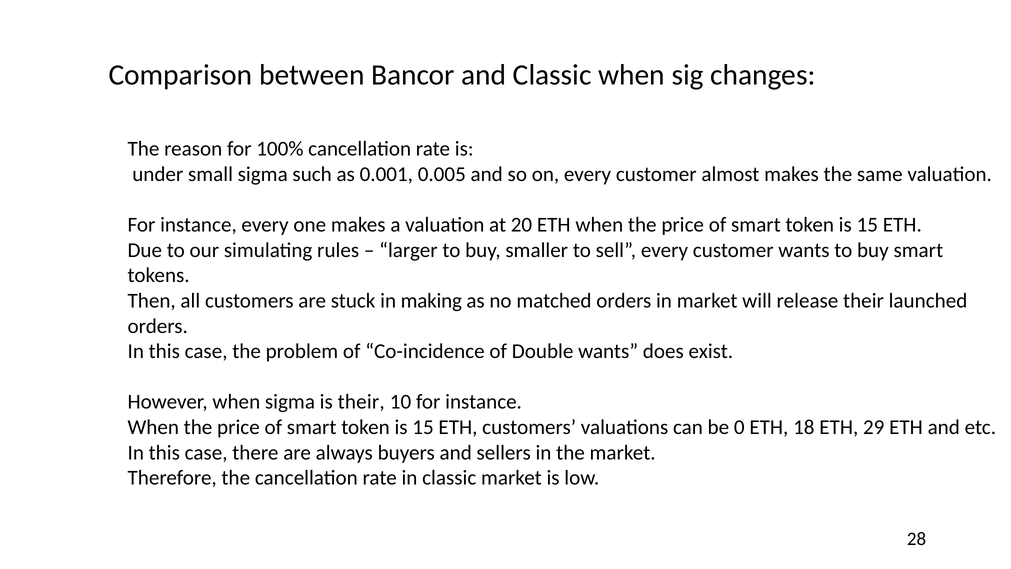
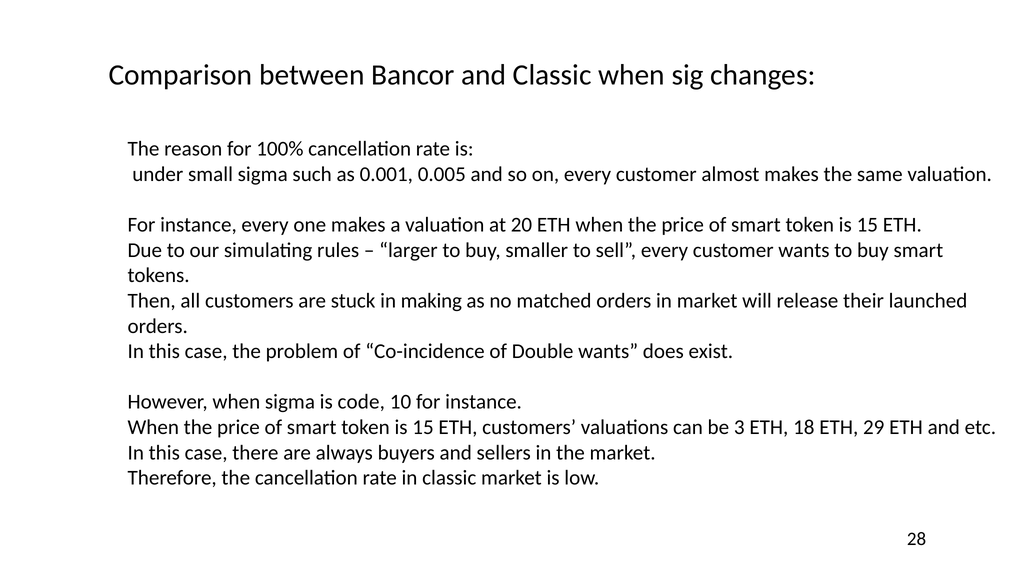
is their: their -> code (361, 402)
0: 0 -> 3 (739, 427)
